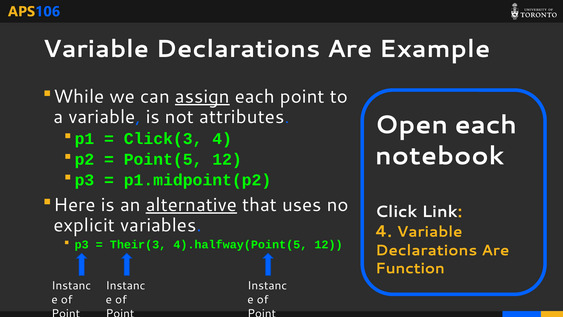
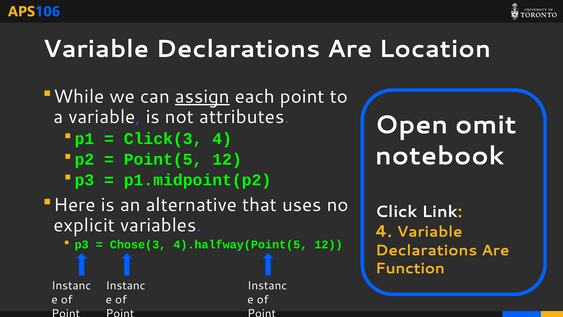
Example: Example -> Location (435, 49)
Open each: each -> omit (486, 125)
alternative underline: present -> none (191, 205)
Their(3: Their(3 -> Chose(3 (138, 245)
